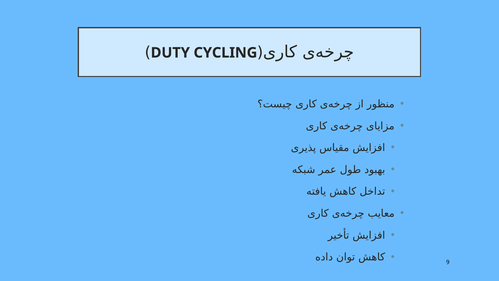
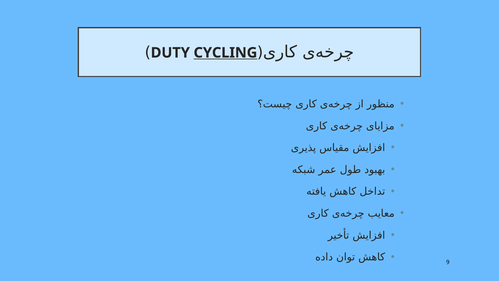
CYCLING underline: none -> present (225, 53)
